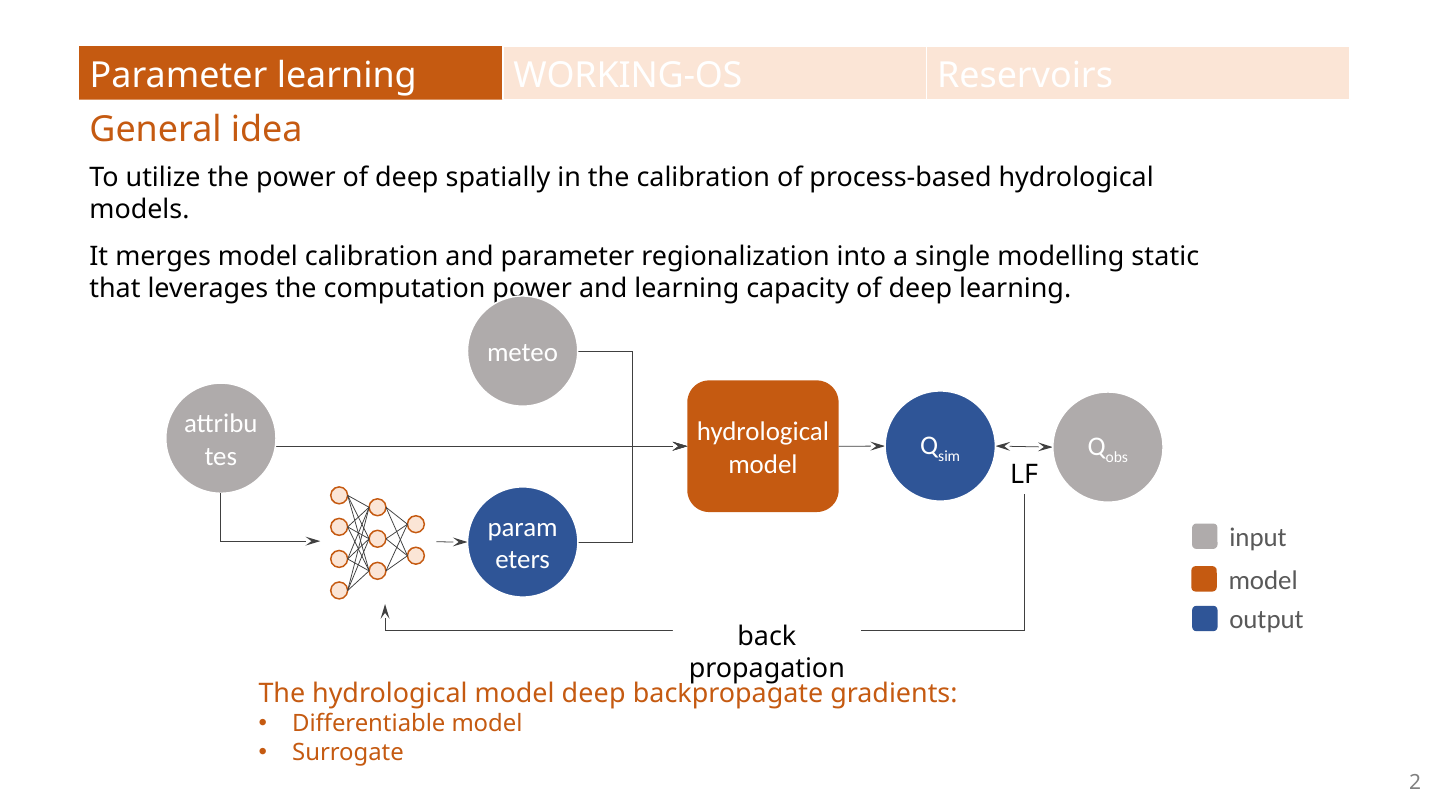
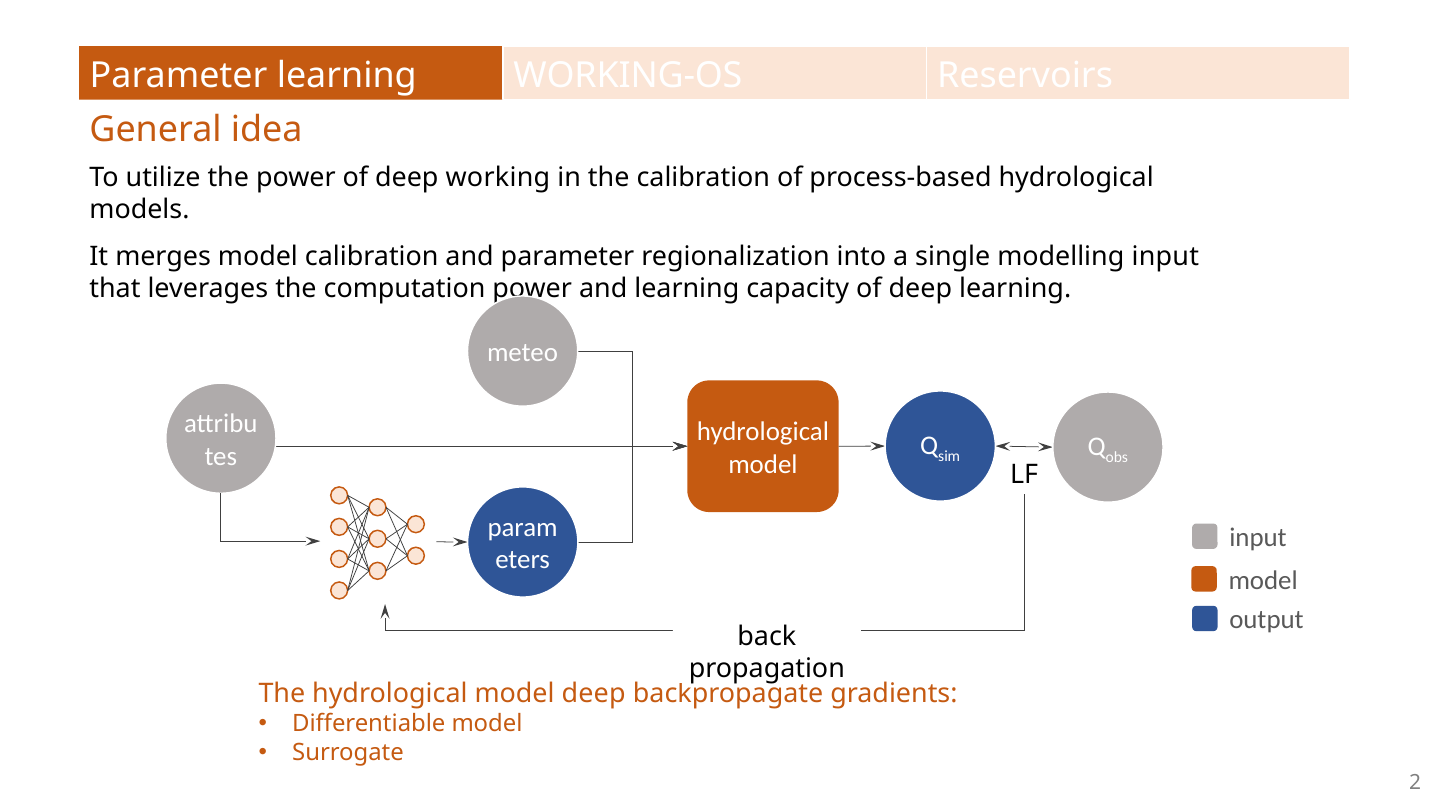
spatially: spatially -> working (498, 178)
modelling static: static -> input (1165, 256)
